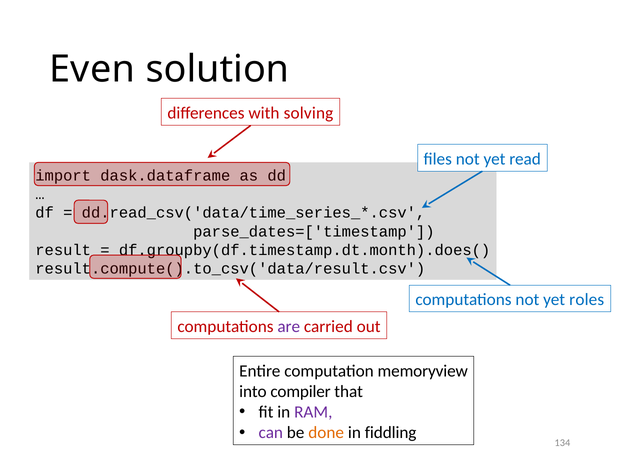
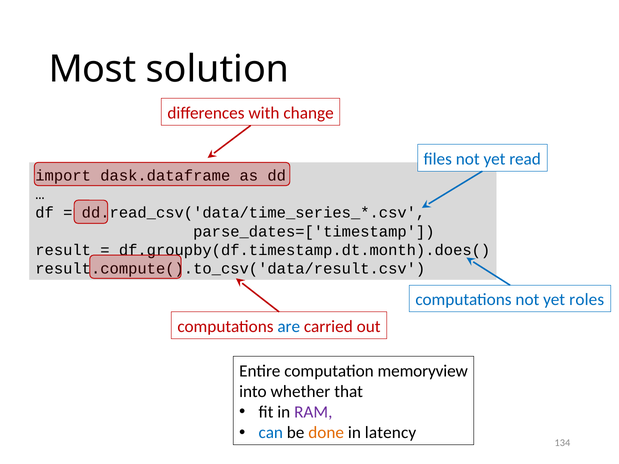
Even: Even -> Most (92, 69)
solving: solving -> change (309, 113)
are colour: purple -> blue (289, 327)
compiler: compiler -> whether (300, 392)
can colour: purple -> blue (271, 433)
fiddling: fiddling -> latency (391, 433)
